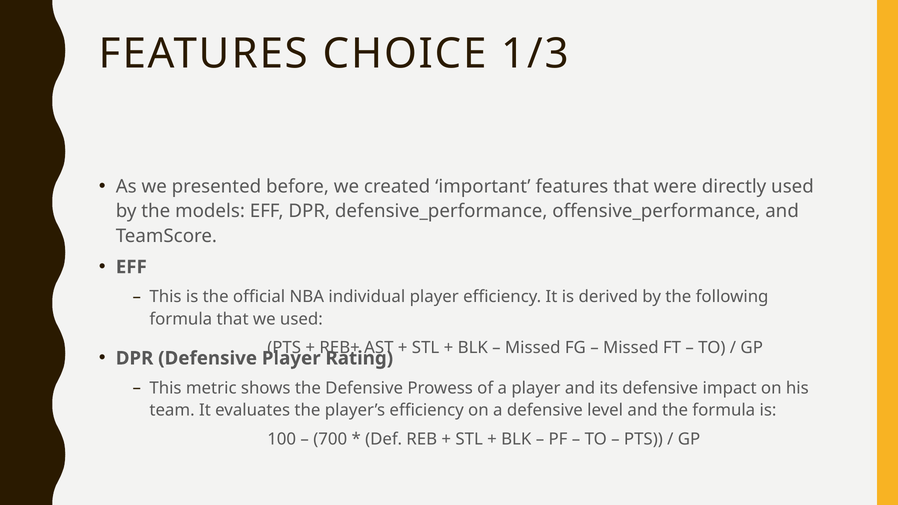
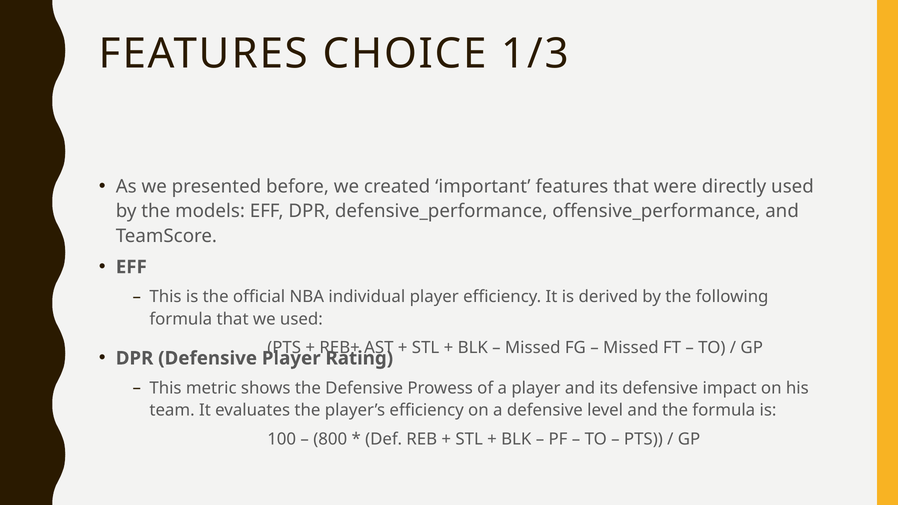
700: 700 -> 800 (330, 439)
